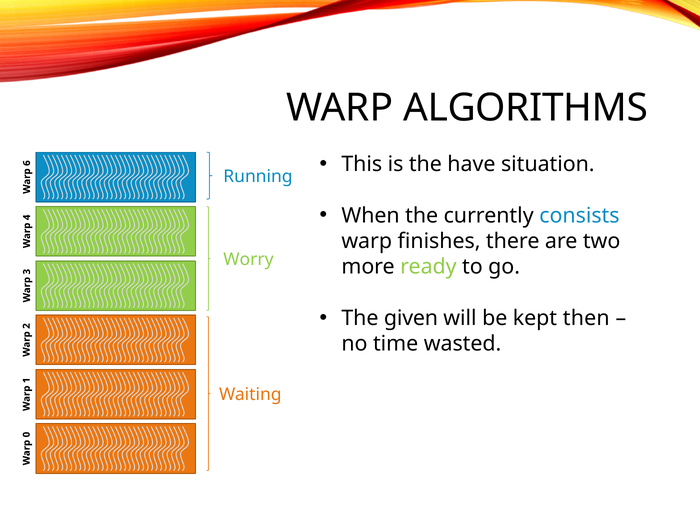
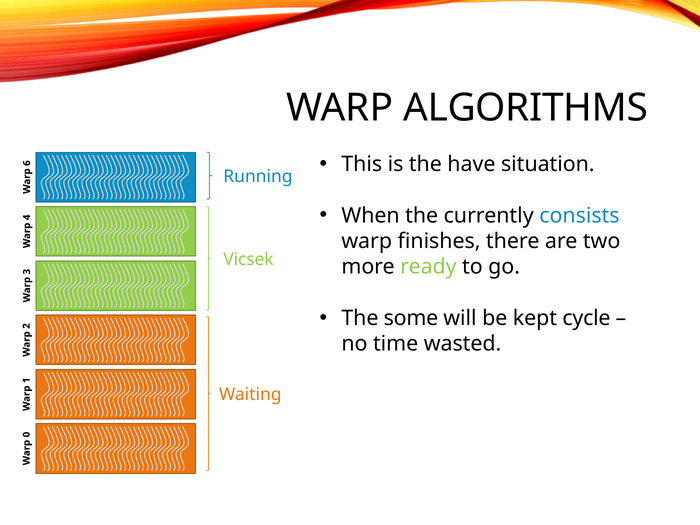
Worry: Worry -> Vicsek (249, 260)
given: given -> some (411, 318)
then: then -> cycle (586, 318)
